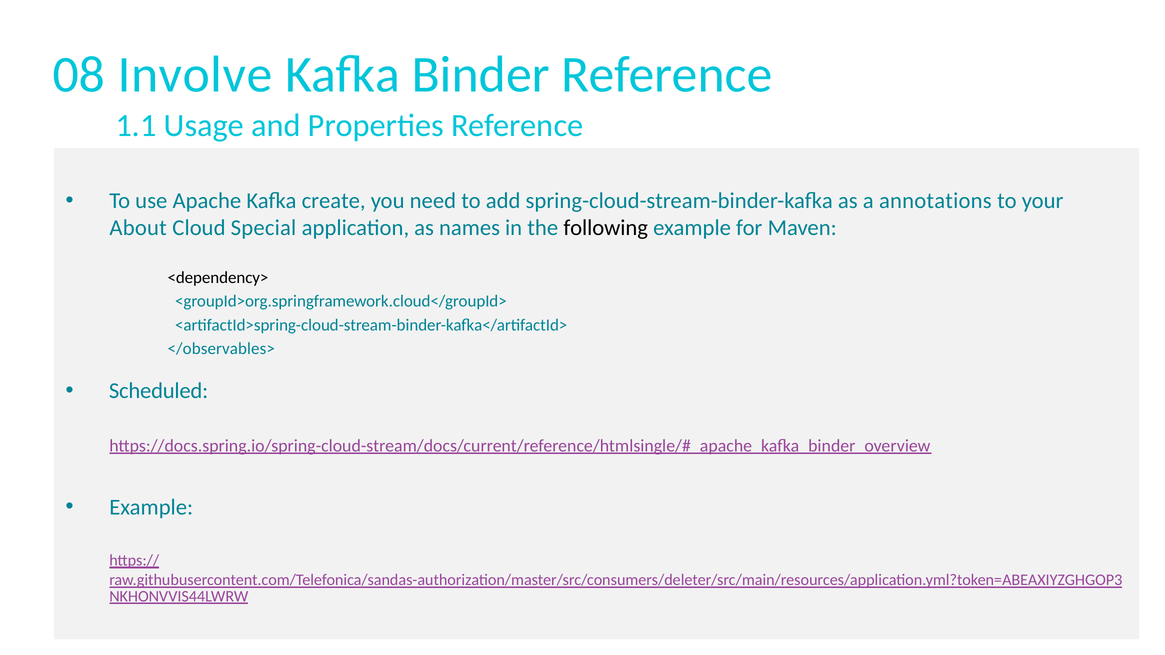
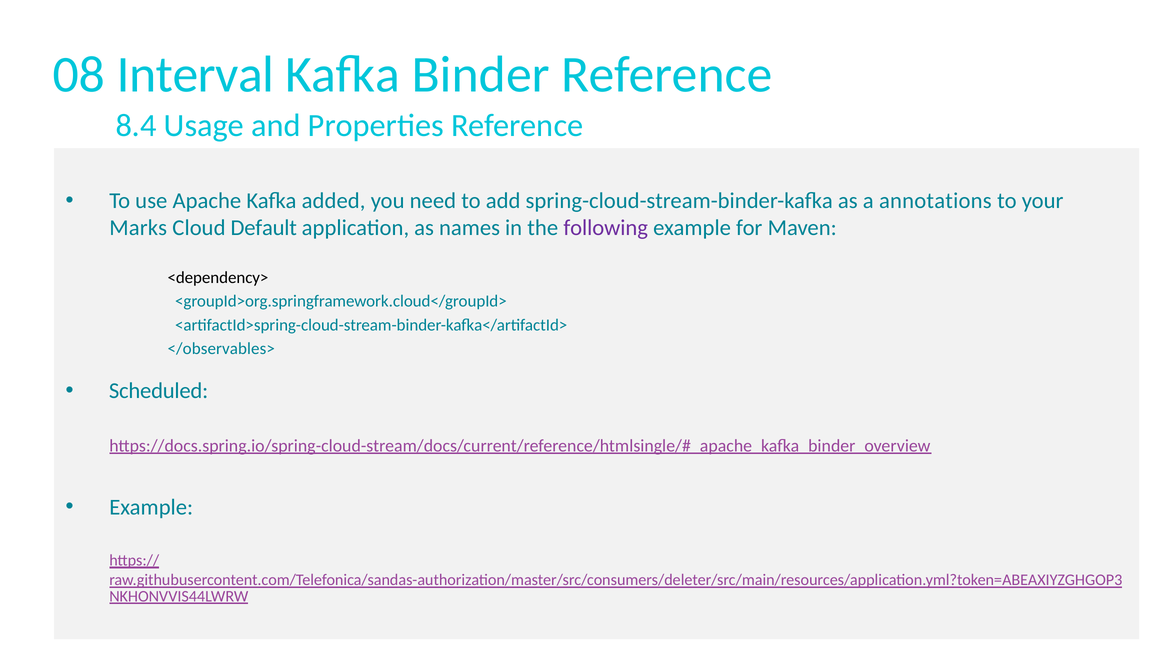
Involve: Involve -> Interval (196, 75)
1.1: 1.1 -> 8.4 (136, 126)
create: create -> added (334, 201)
About: About -> Marks (138, 228)
Special: Special -> Default (264, 228)
following colour: black -> purple (606, 228)
